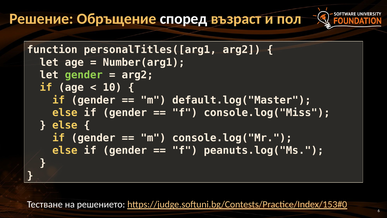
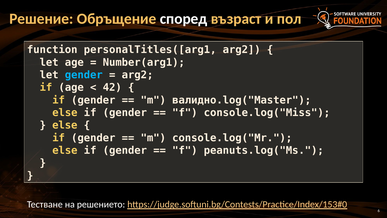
gender colour: light green -> light blue (84, 75)
10: 10 -> 42 (112, 87)
default.log("Master: default.log("Master -> валидно.log("Master (242, 100)
